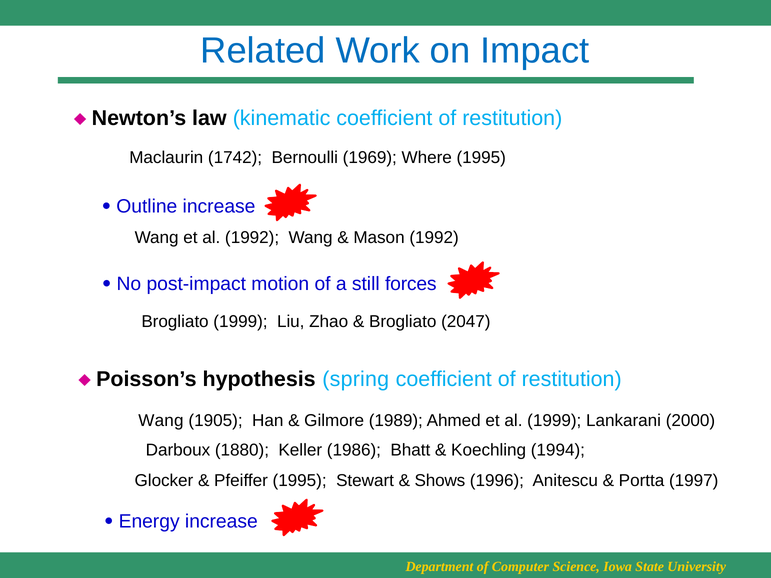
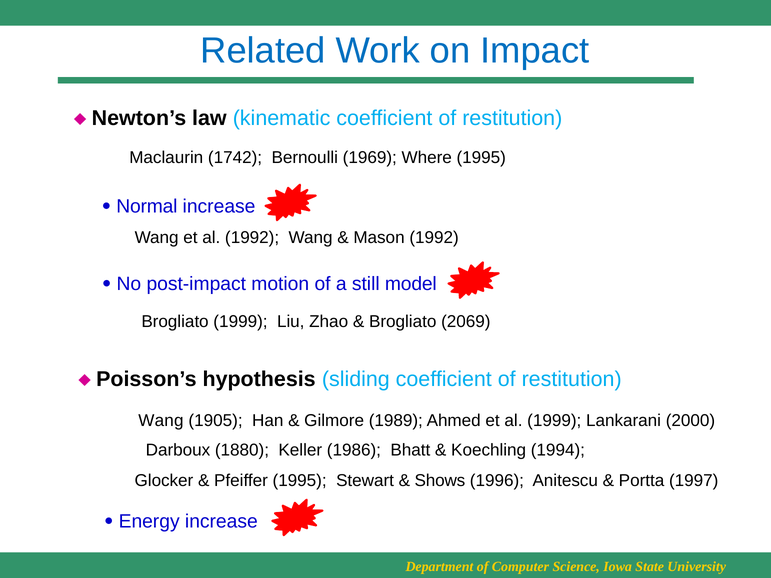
Outline: Outline -> Normal (147, 206)
forces: forces -> model (411, 284)
2047: 2047 -> 2069 (466, 322)
spring: spring -> sliding (356, 379)
